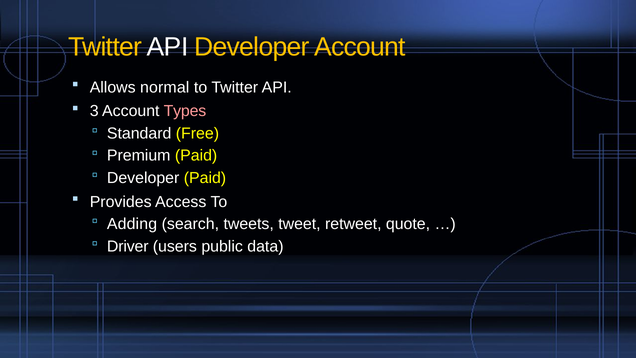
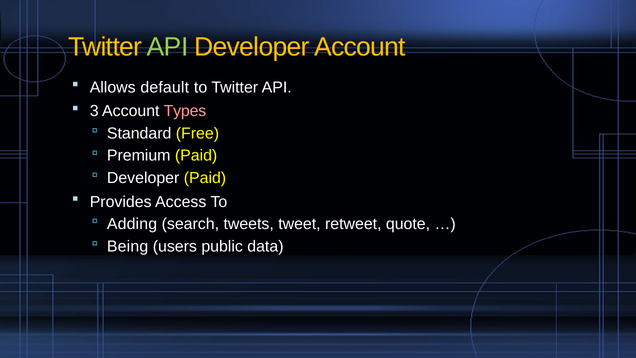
API colour: white -> light green (168, 47)
normal: normal -> default (165, 87)
Driver: Driver -> Being (128, 246)
